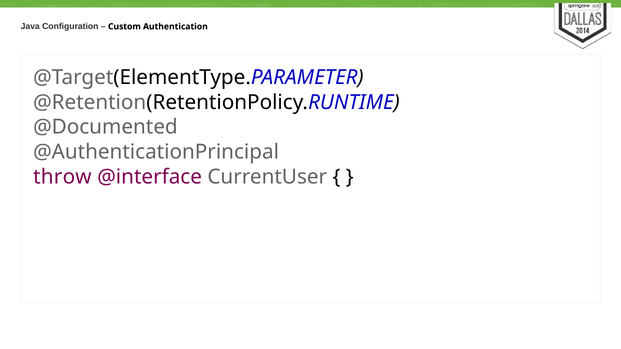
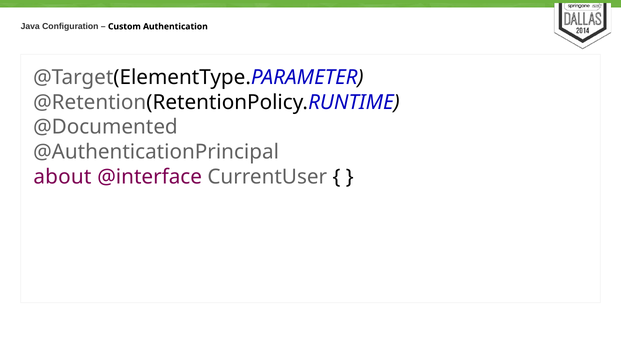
throw: throw -> about (62, 177)
